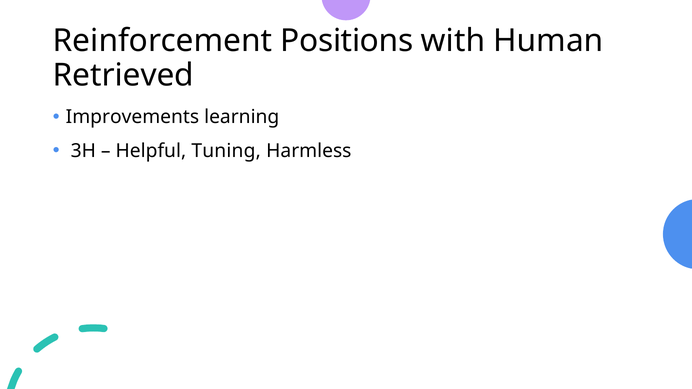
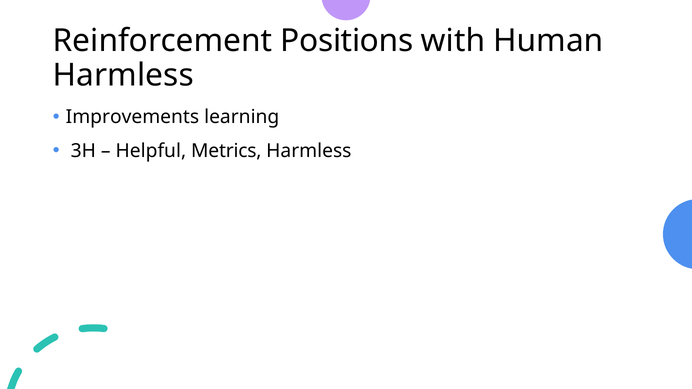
Retrieved: Retrieved -> Harmless (123, 75)
Tuning: Tuning -> Metrics (226, 151)
